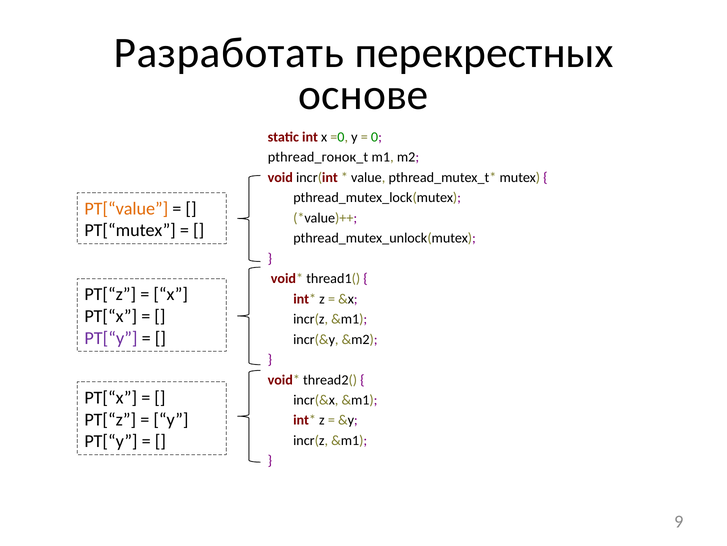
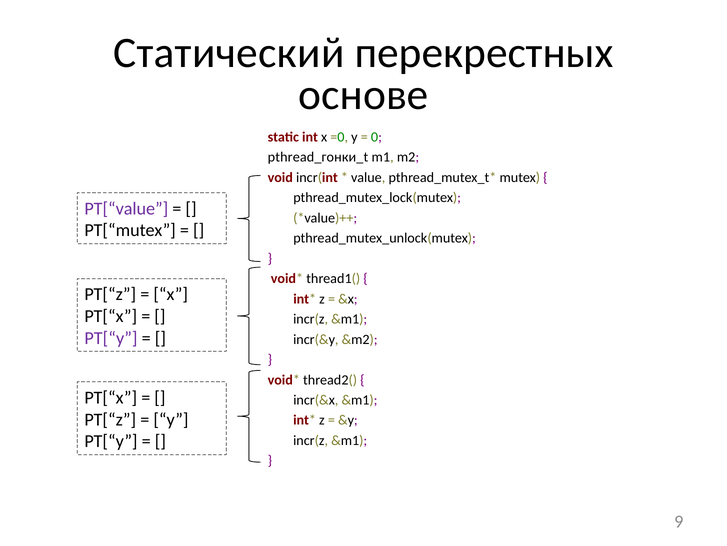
Разработать: Разработать -> Статический (229, 53)
pthread_гонок_t: pthread_гонок_t -> pthread_гонки_t (318, 157)
PT[“value colour: orange -> purple (126, 208)
